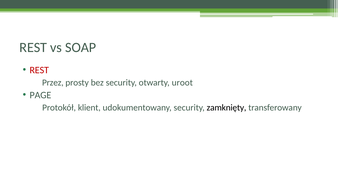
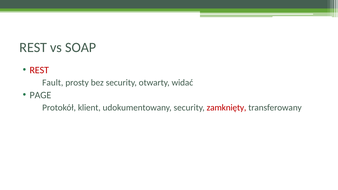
Przez: Przez -> Fault (53, 83)
uroot: uroot -> widać (182, 83)
zamknięty colour: black -> red (227, 108)
